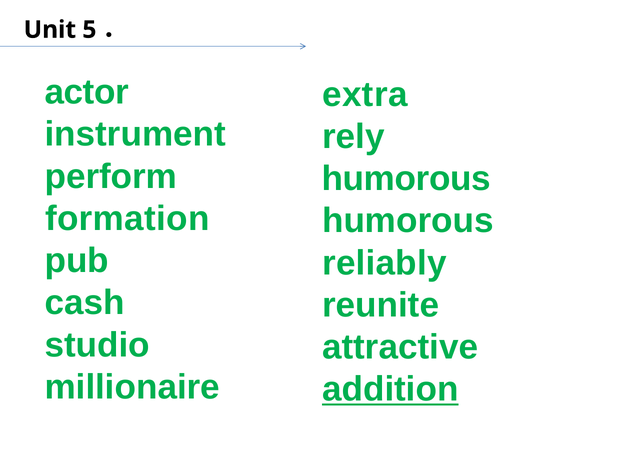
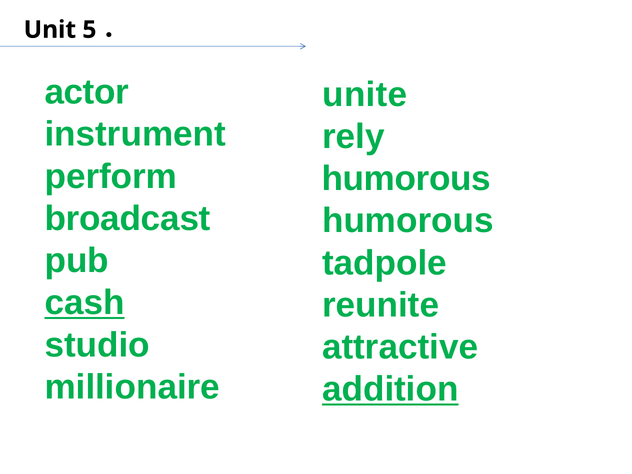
extra: extra -> unite (365, 94)
formation: formation -> broadcast (128, 219)
reliably: reliably -> tadpole (385, 263)
cash underline: none -> present (85, 303)
